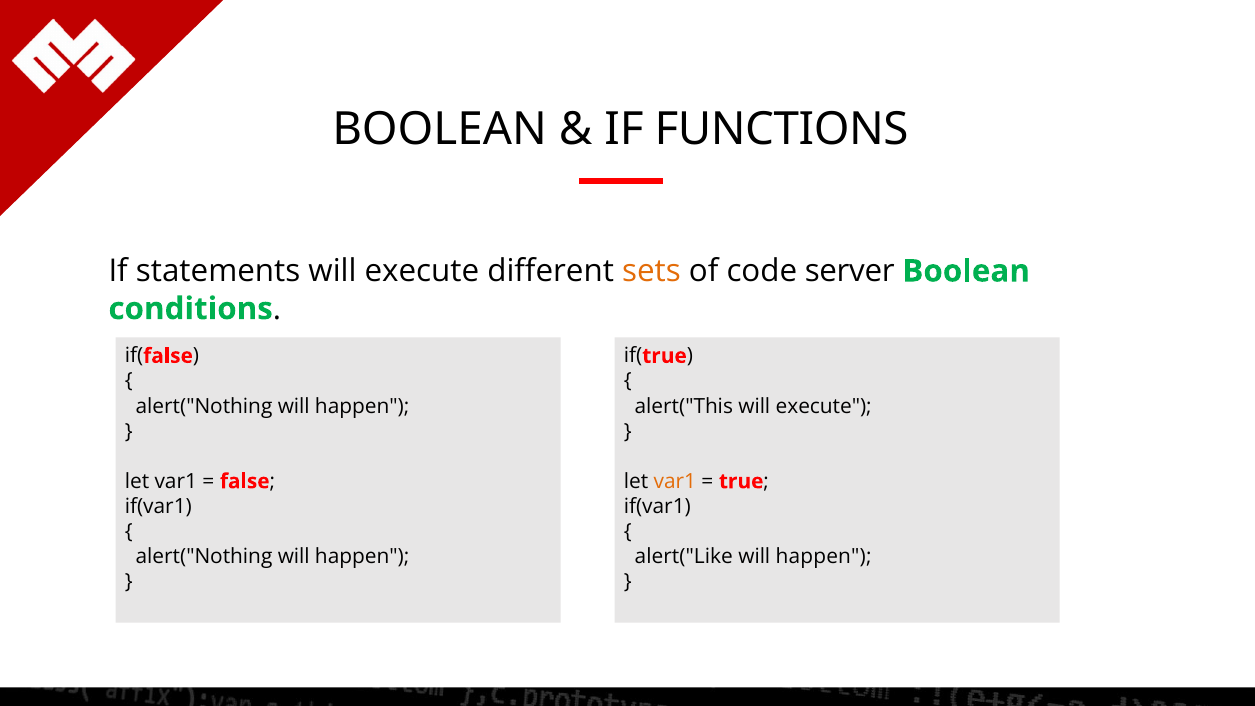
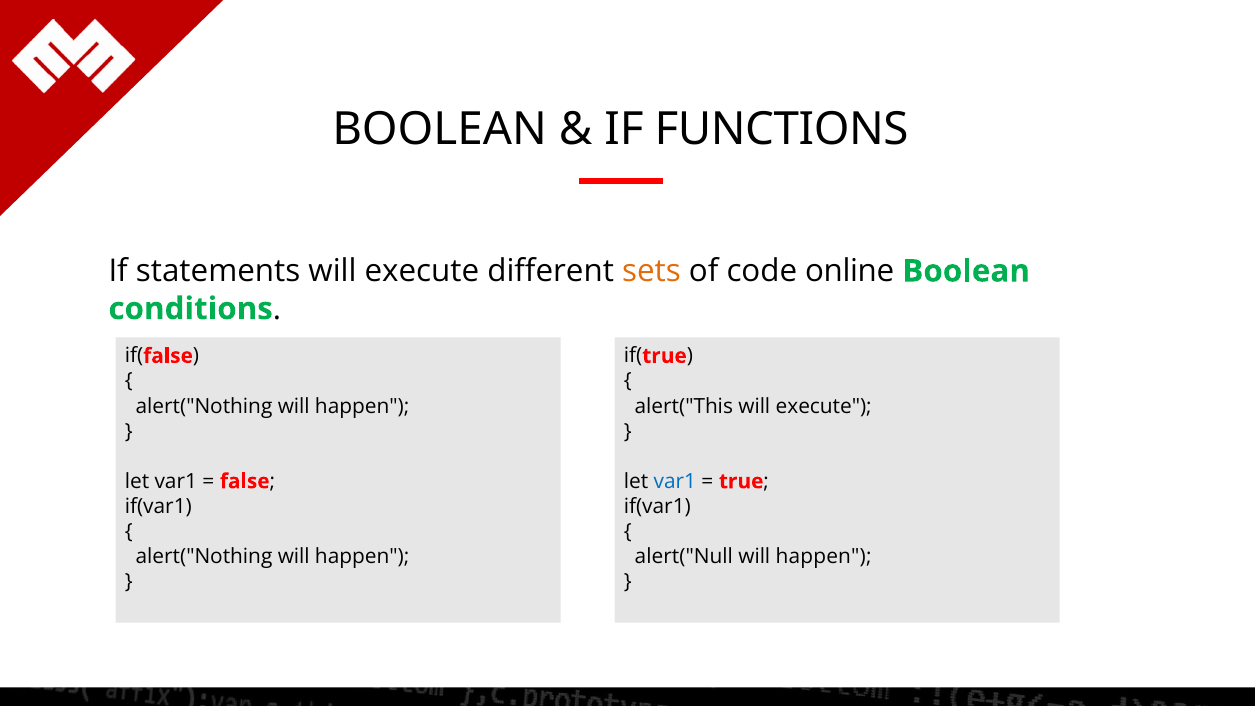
server: server -> online (850, 271)
var1 colour: orange -> blue (675, 481)
alert("Like: alert("Like -> alert("Null (684, 557)
